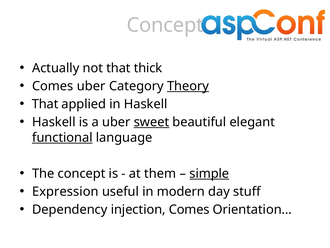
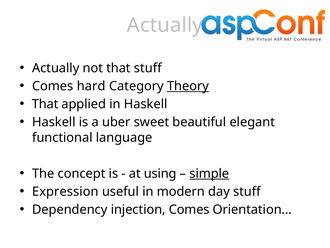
Concept: Concept -> Actually (165, 25)
that thick: thick -> stuff (148, 68)
Comes uber: uber -> hard (91, 86)
sweet underline: present -> none (151, 122)
functional underline: present -> none (62, 137)
them: them -> using (160, 173)
